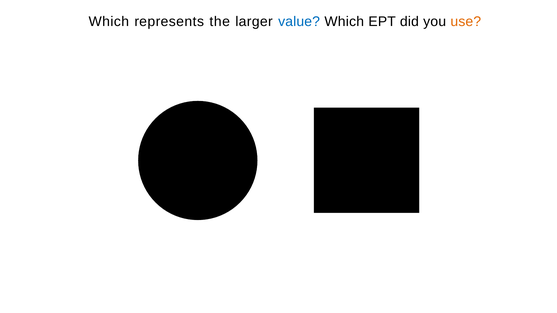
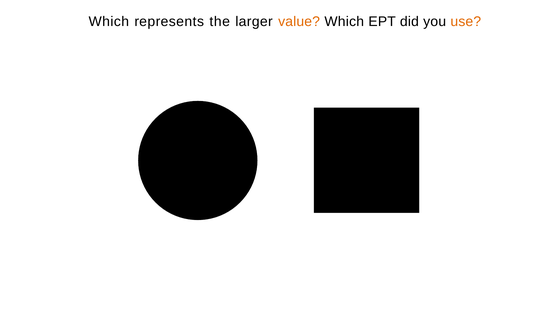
value colour: blue -> orange (299, 22)
